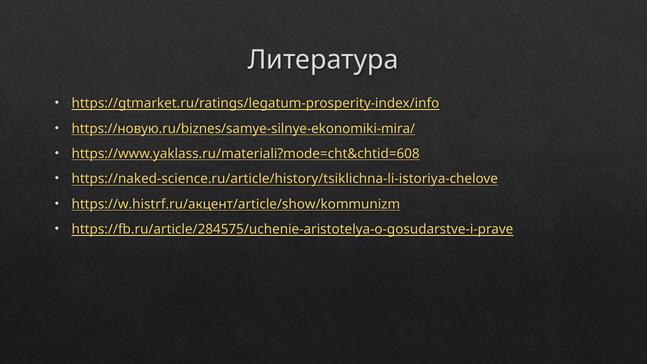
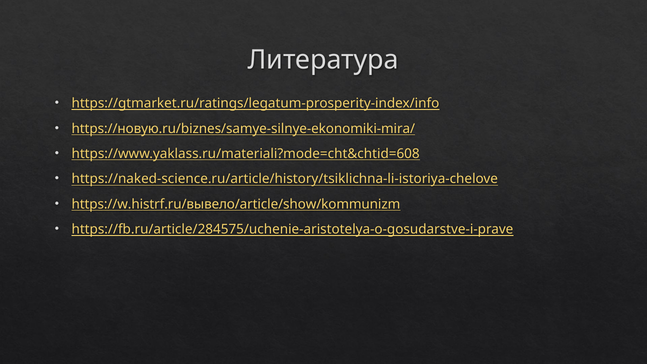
https://w.histrf.ru/акцент/article/show/kommunizm: https://w.histrf.ru/акцент/article/show/kommunizm -> https://w.histrf.ru/вывело/article/show/kommunizm (236, 204)
